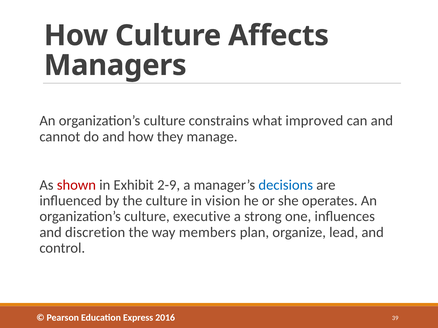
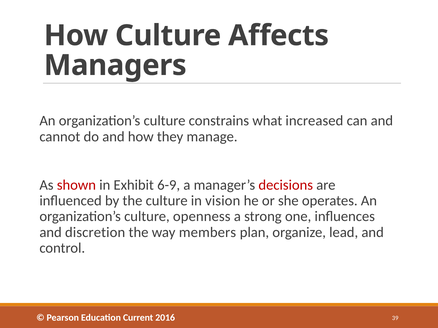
improved: improved -> increased (314, 121)
2-9: 2-9 -> 6-9 (169, 185)
decisions colour: blue -> red (286, 185)
executive: executive -> openness (202, 217)
Express: Express -> Current (138, 318)
